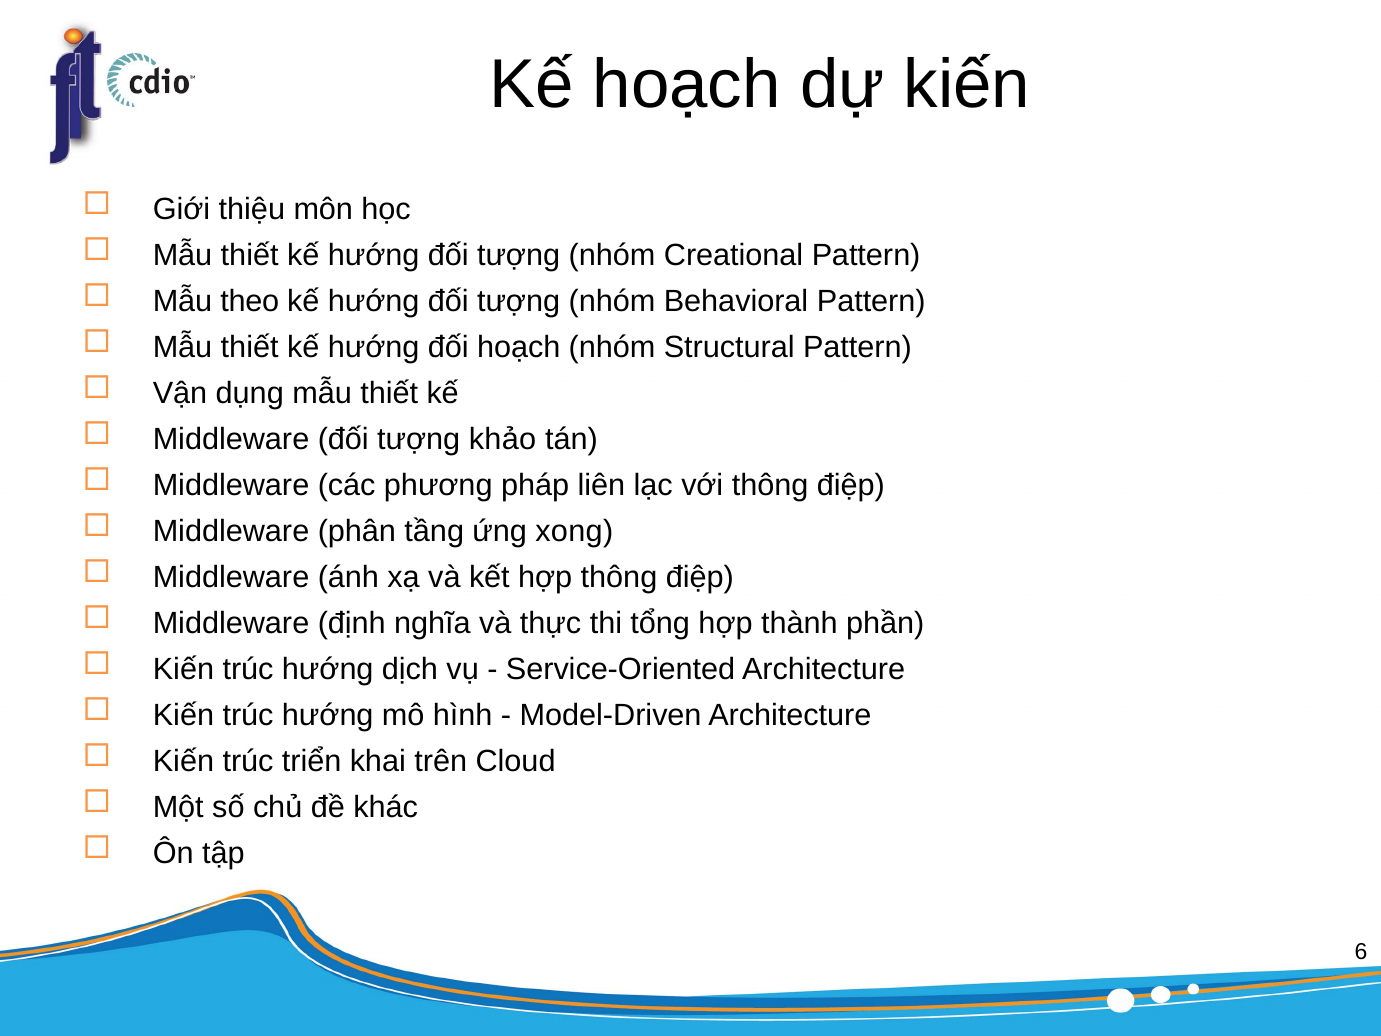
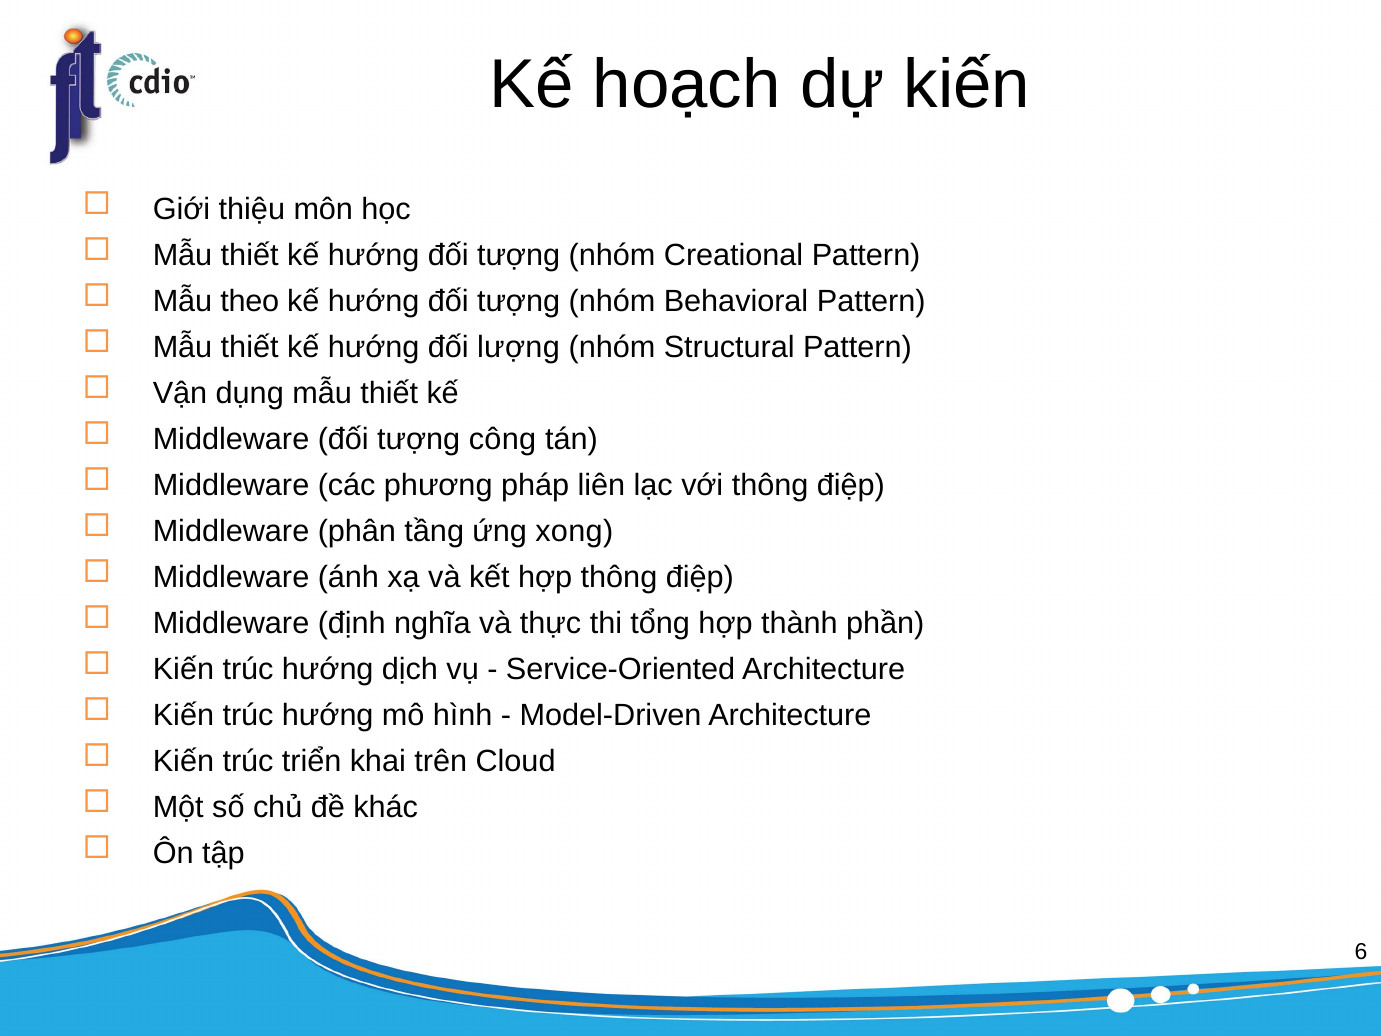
đối hoạch: hoạch -> lượng (518, 347)
khảo: khảo -> công (503, 439)
